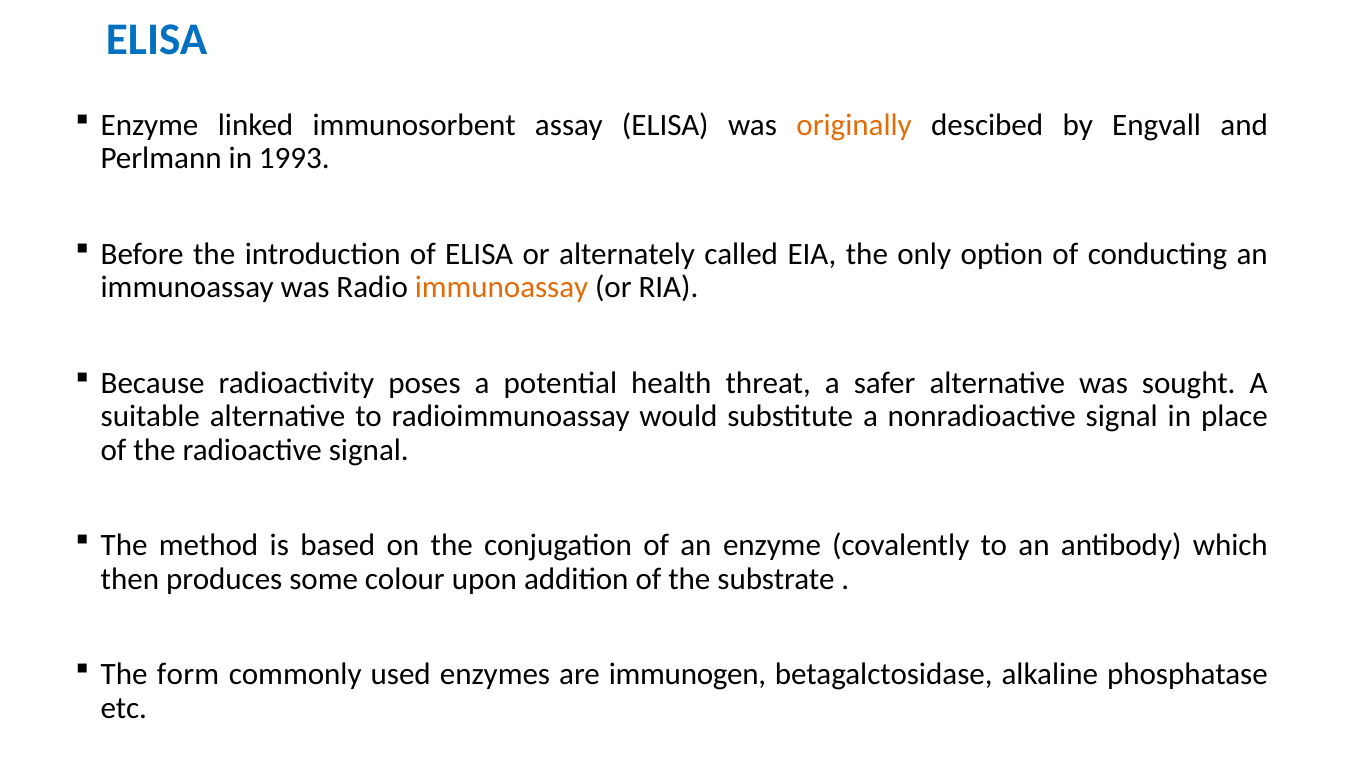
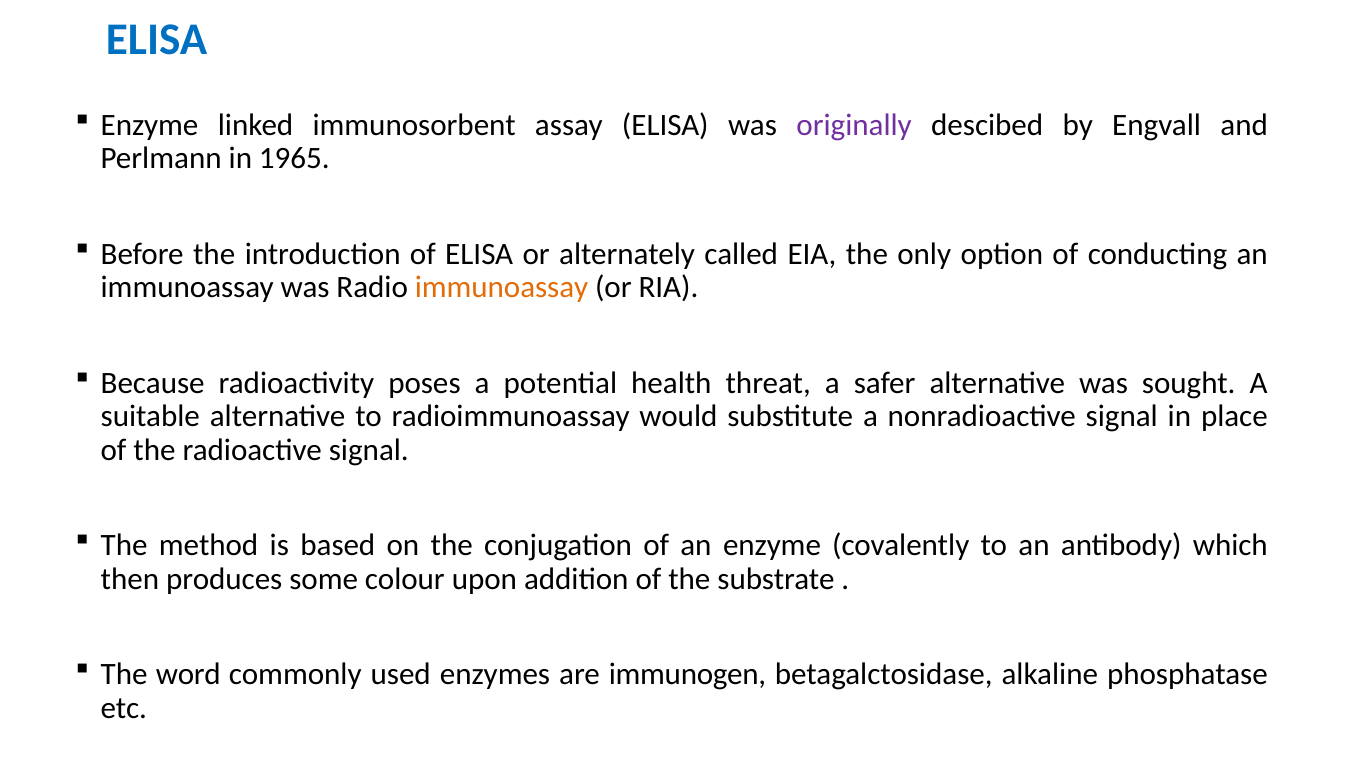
originally colour: orange -> purple (854, 125)
1993: 1993 -> 1965 (294, 159)
form: form -> word (188, 675)
